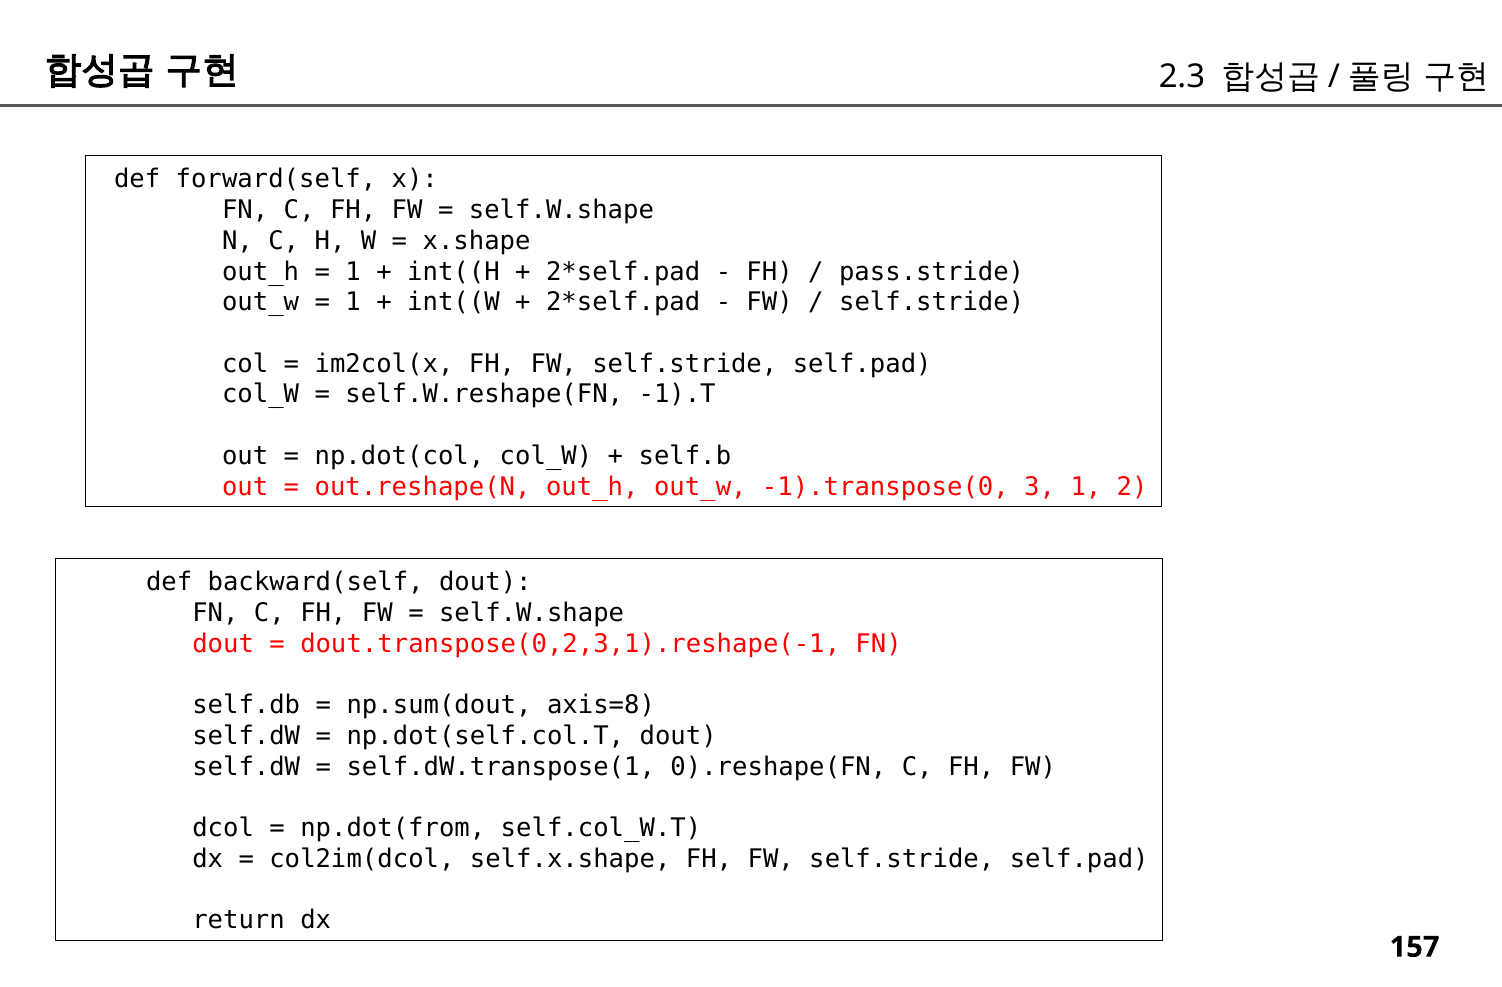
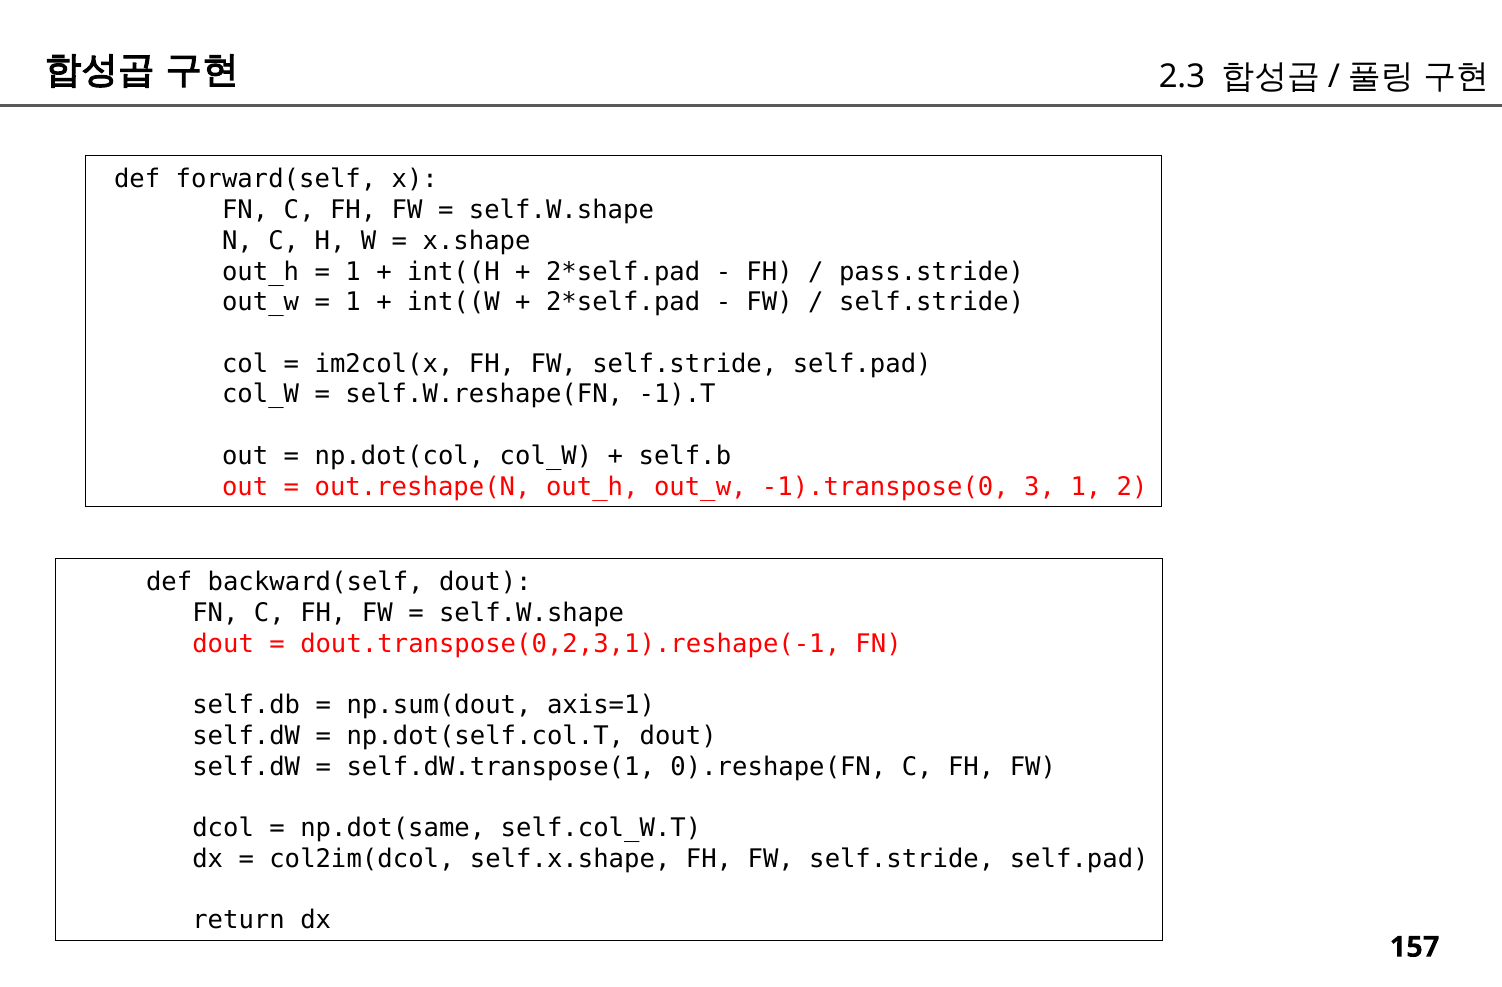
axis=8: axis=8 -> axis=1 (601, 705)
np.dot(from: np.dot(from -> np.dot(same (393, 828)
